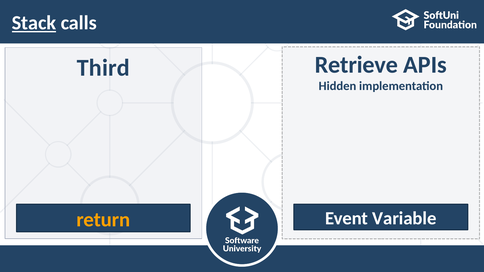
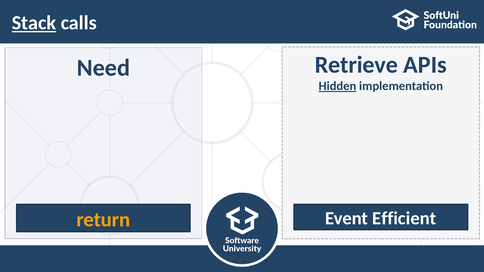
Third: Third -> Need (103, 68)
Hidden underline: none -> present (337, 86)
Variable: Variable -> Efficient (404, 219)
